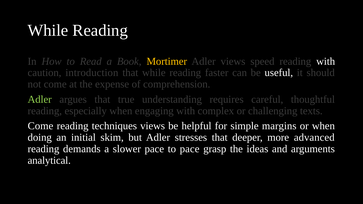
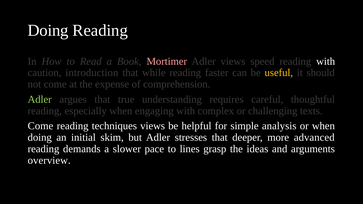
While: While -> Doing (48, 30)
Mortimer colour: yellow -> pink (167, 61)
useful colour: white -> yellow (279, 73)
margins: margins -> analysis (279, 126)
to pace: pace -> lines (190, 149)
analytical: analytical -> overview (49, 160)
